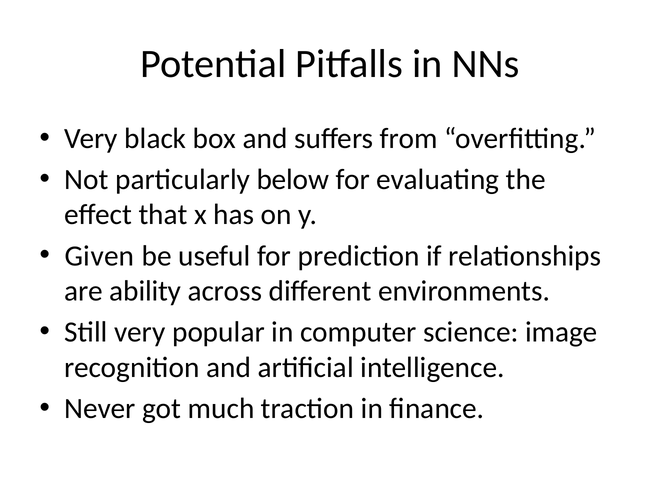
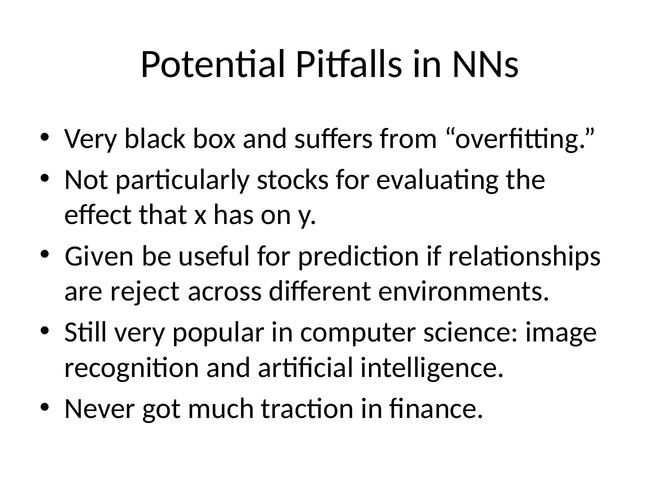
below: below -> stocks (293, 180)
ability: ability -> reject (145, 291)
